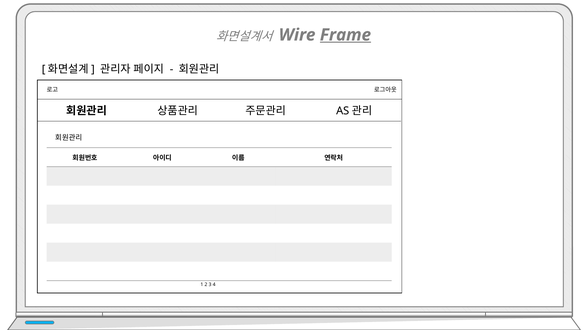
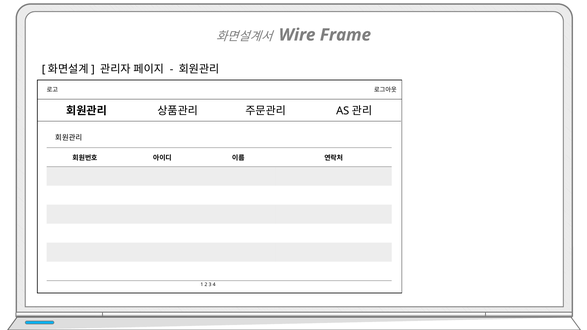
Frame underline: present -> none (345, 35)
